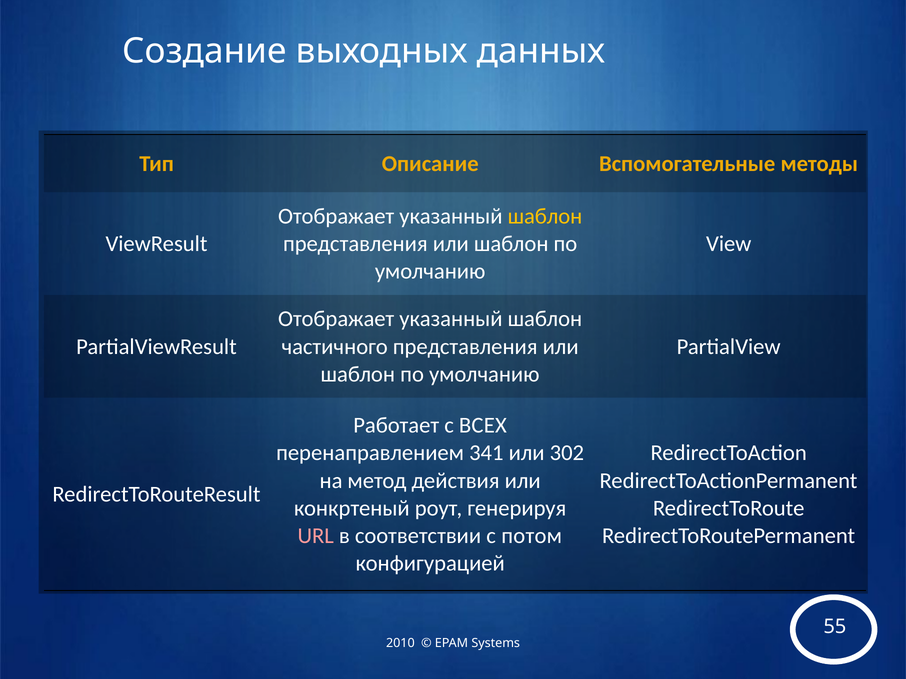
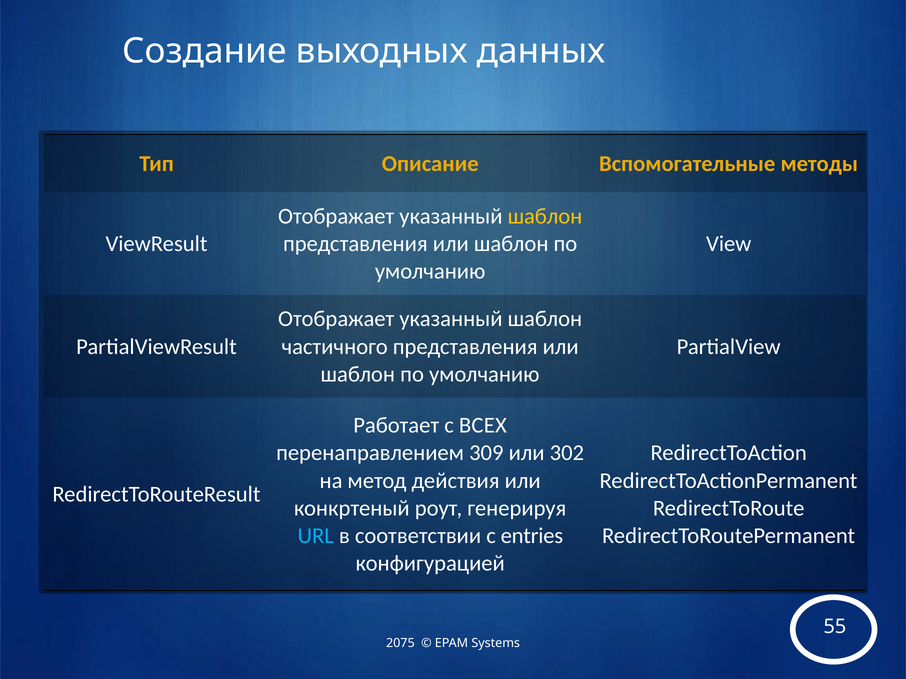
341: 341 -> 309 (486, 453)
URL colour: pink -> light blue (316, 536)
потом: потом -> entries (532, 536)
2010: 2010 -> 2075 (400, 643)
